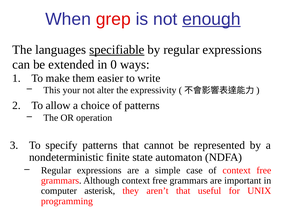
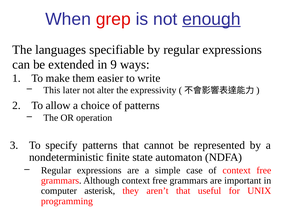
specifiable underline: present -> none (117, 50)
0: 0 -> 9 (114, 65)
your: your -> later (71, 90)
